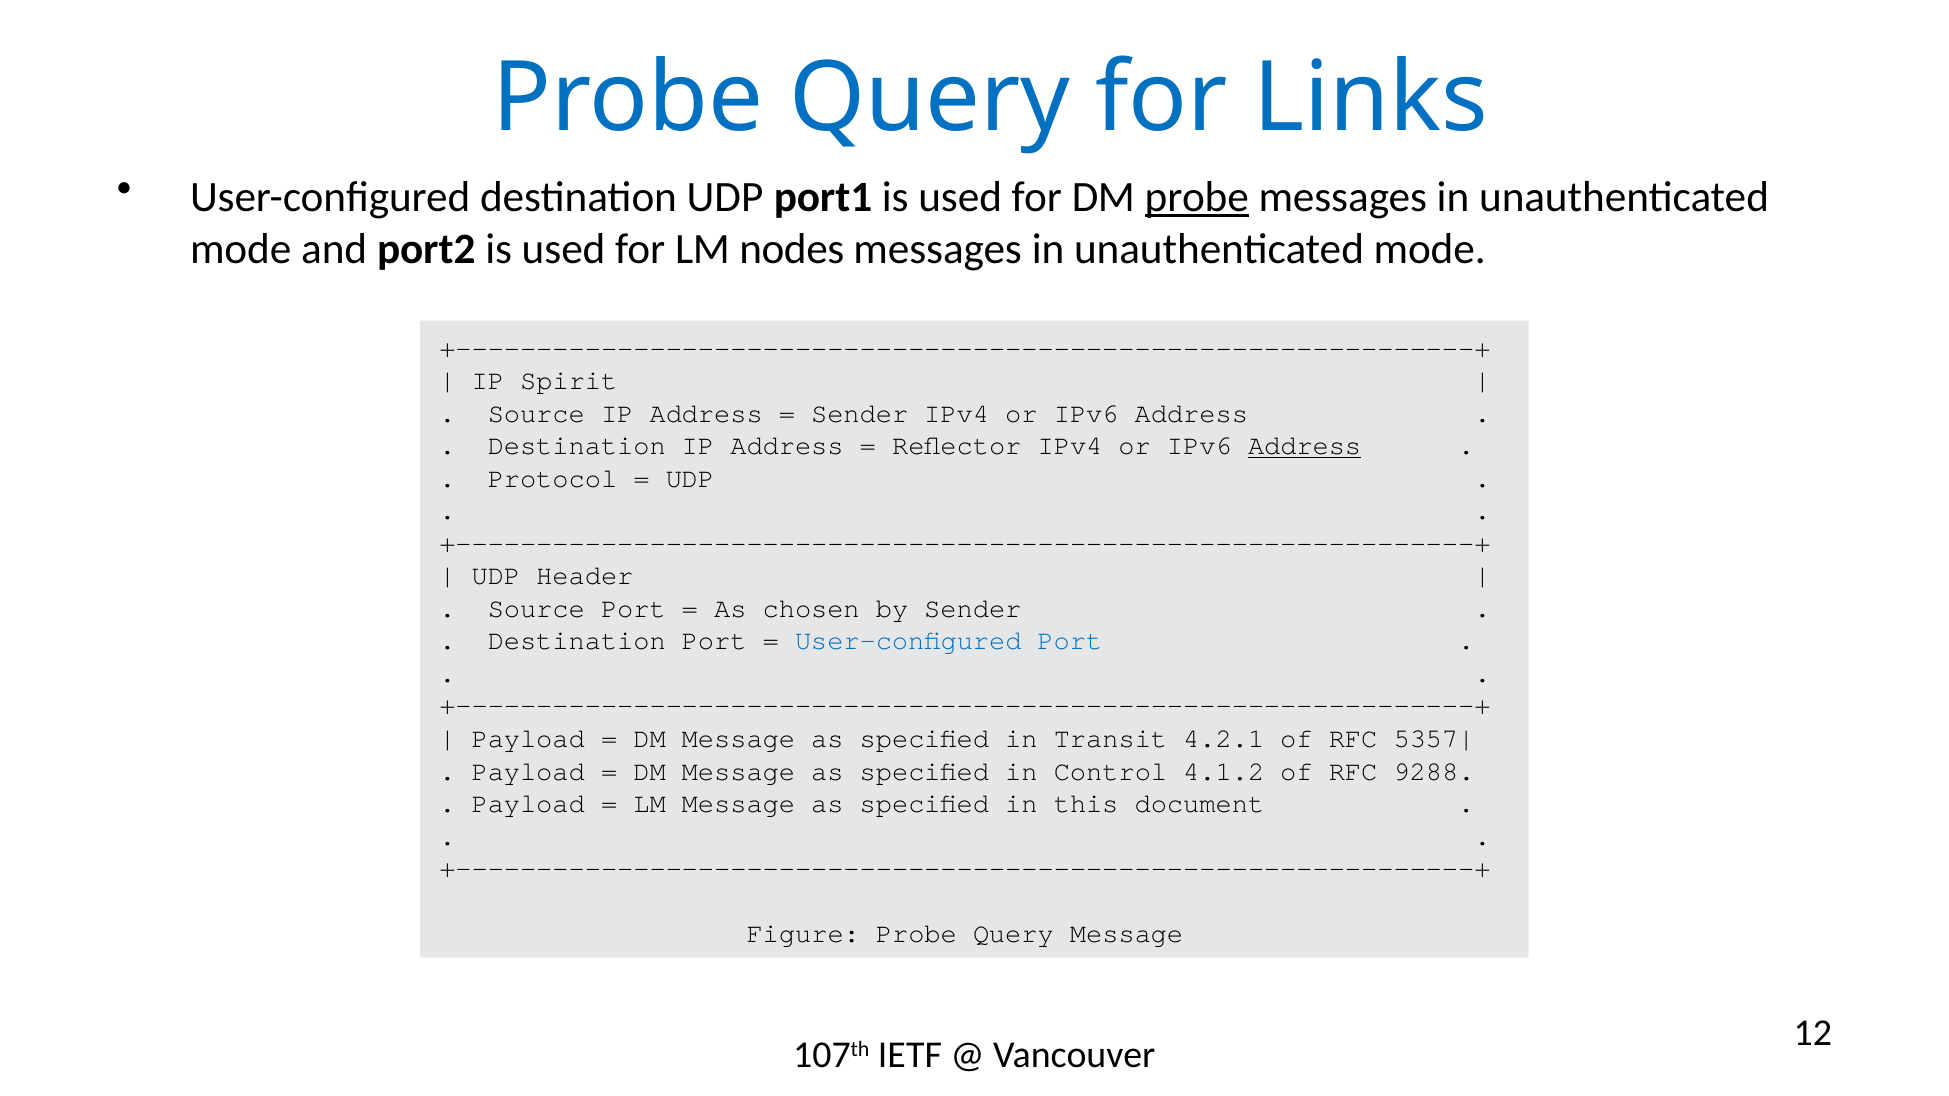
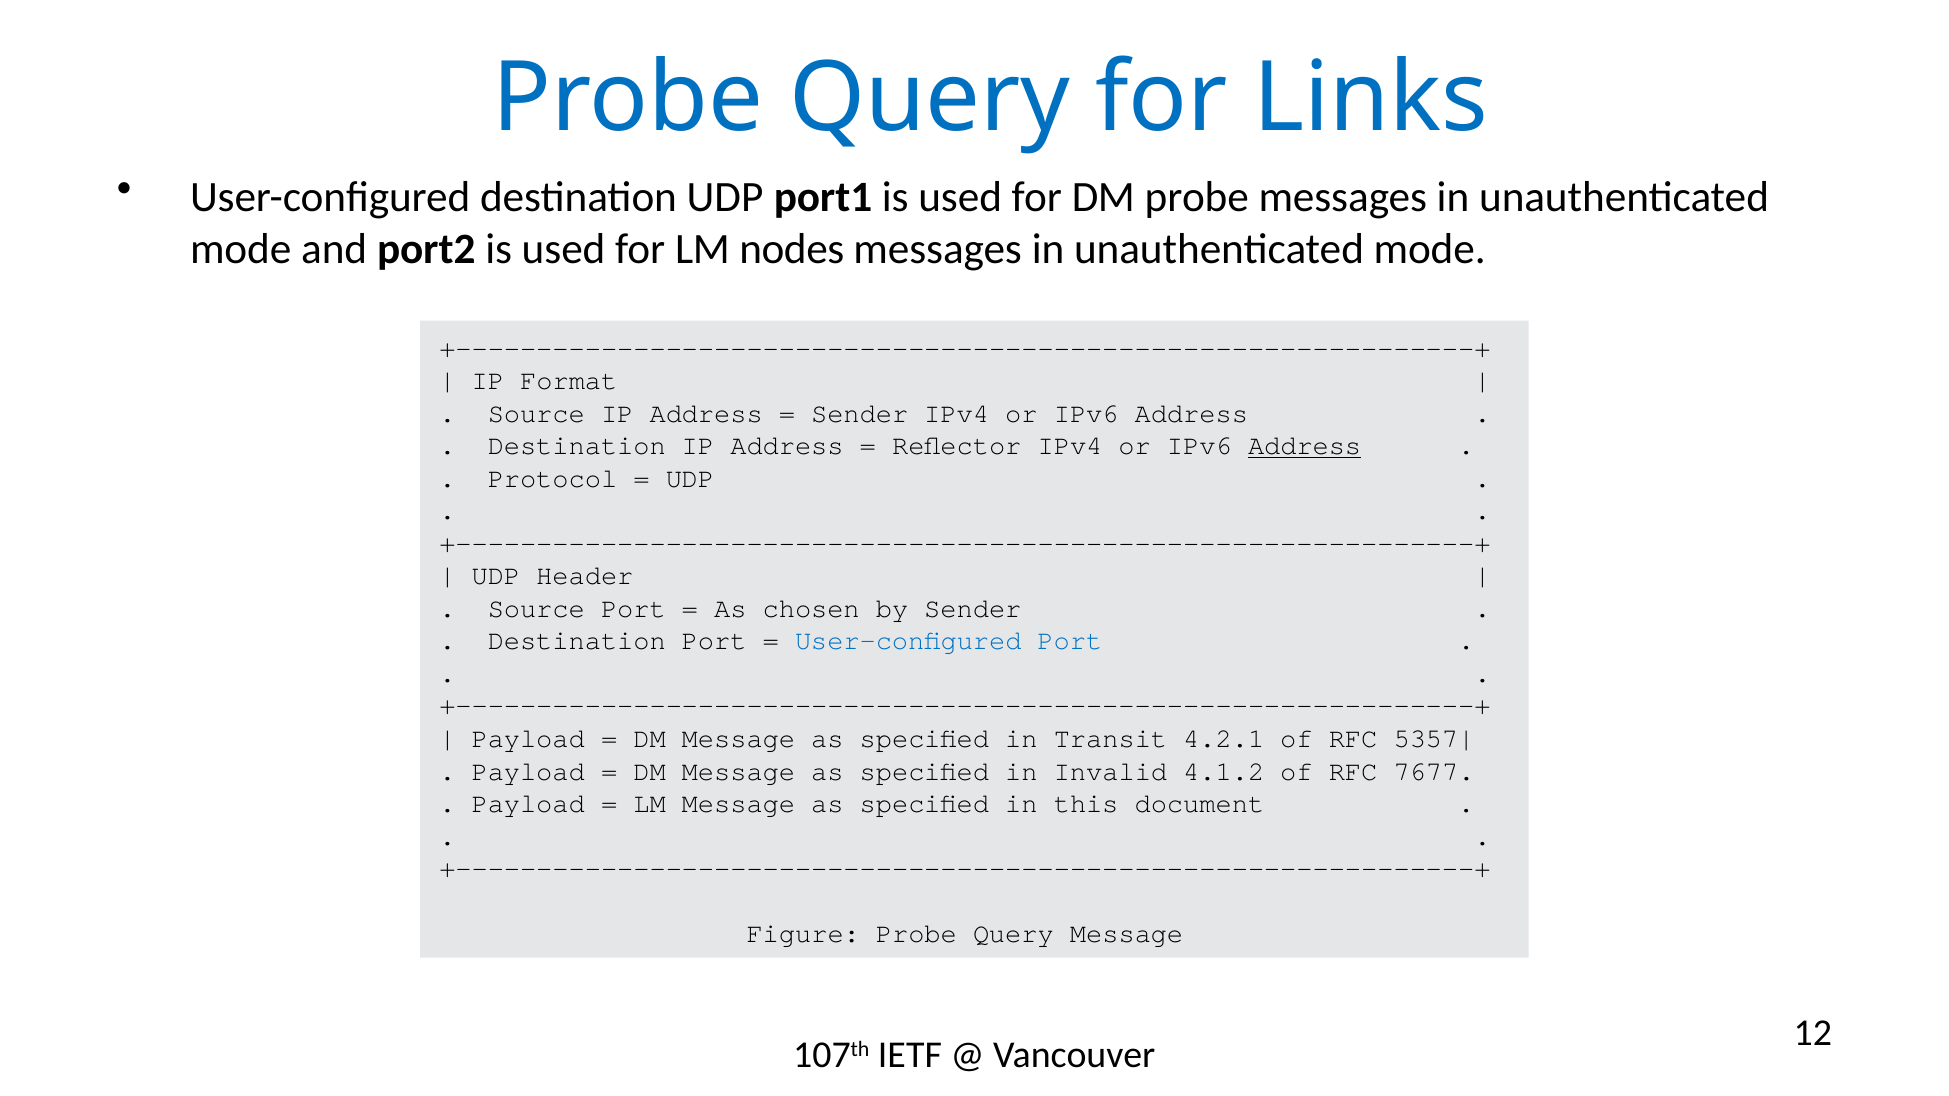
probe underline: present -> none (1197, 197)
Spirit: Spirit -> Format (569, 381)
Control: Control -> Invalid (1110, 771)
9288: 9288 -> 7677 (1434, 771)
